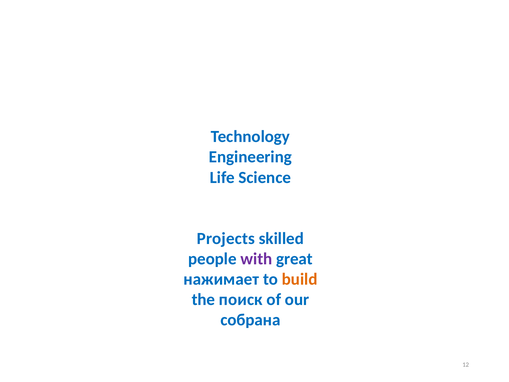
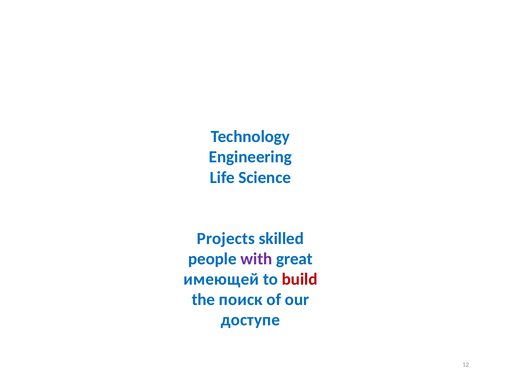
нажимает: нажимает -> имеющей (221, 279)
build colour: orange -> red (300, 279)
собрана: собрана -> доступе (250, 320)
